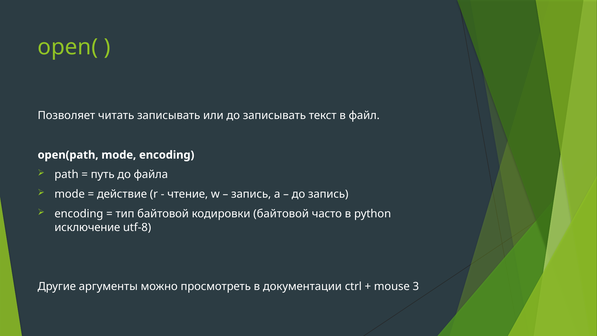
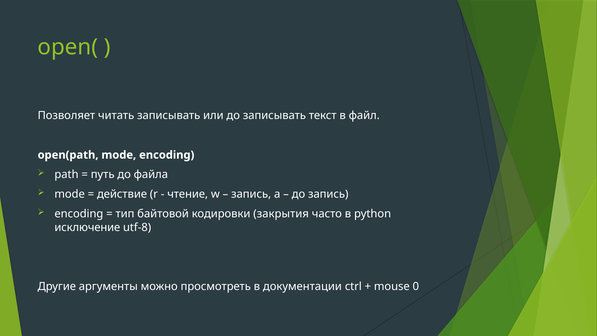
кодировки байтовой: байтовой -> закрытия (281, 214)
3: 3 -> 0 (416, 286)
